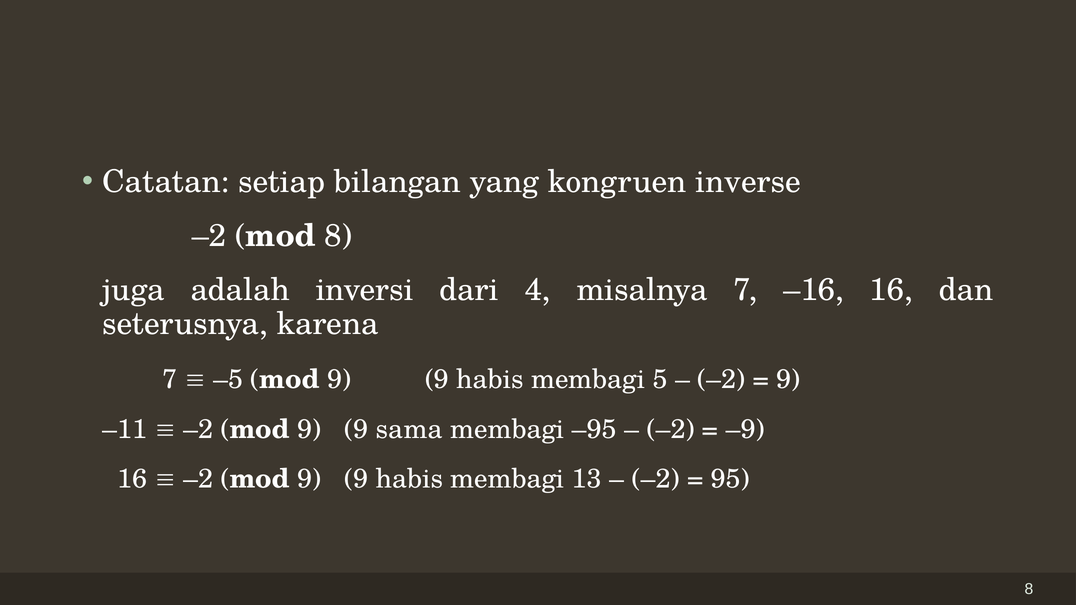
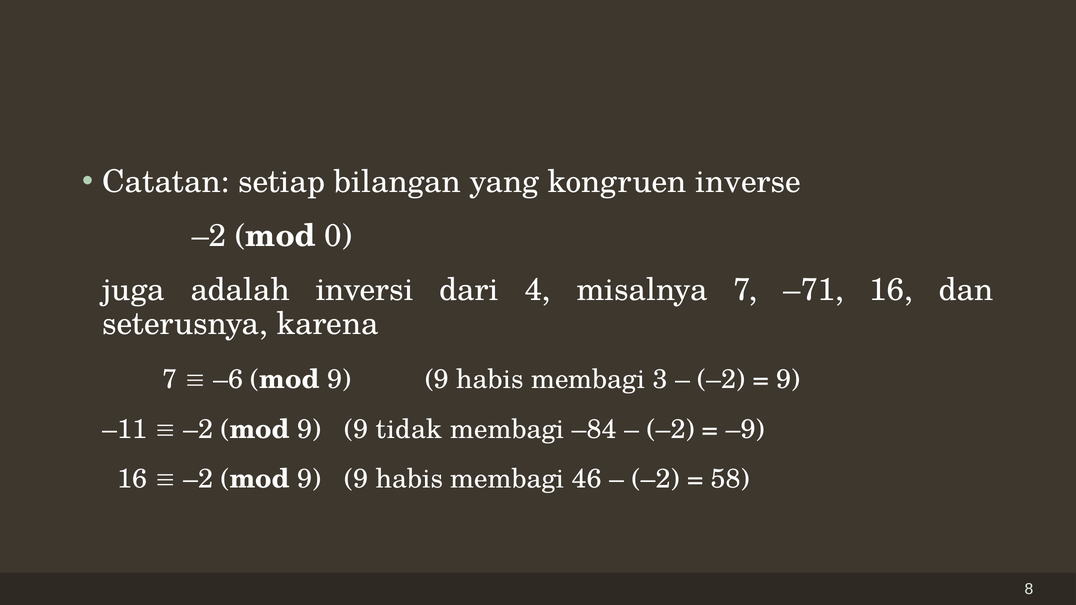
mod 8: 8 -> 0 (338, 236)
–16: –16 -> –71 (814, 290)
–5: –5 -> –6 (228, 380)
5: 5 -> 3 (660, 380)
sama: sama -> tidak (409, 430)
–95: –95 -> –84 (594, 430)
13: 13 -> 46 (587, 479)
95: 95 -> 58 (730, 479)
